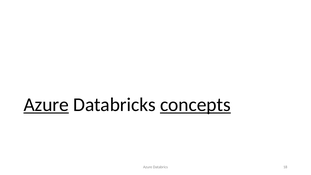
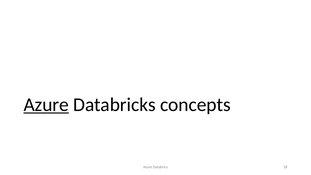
concepts underline: present -> none (195, 105)
